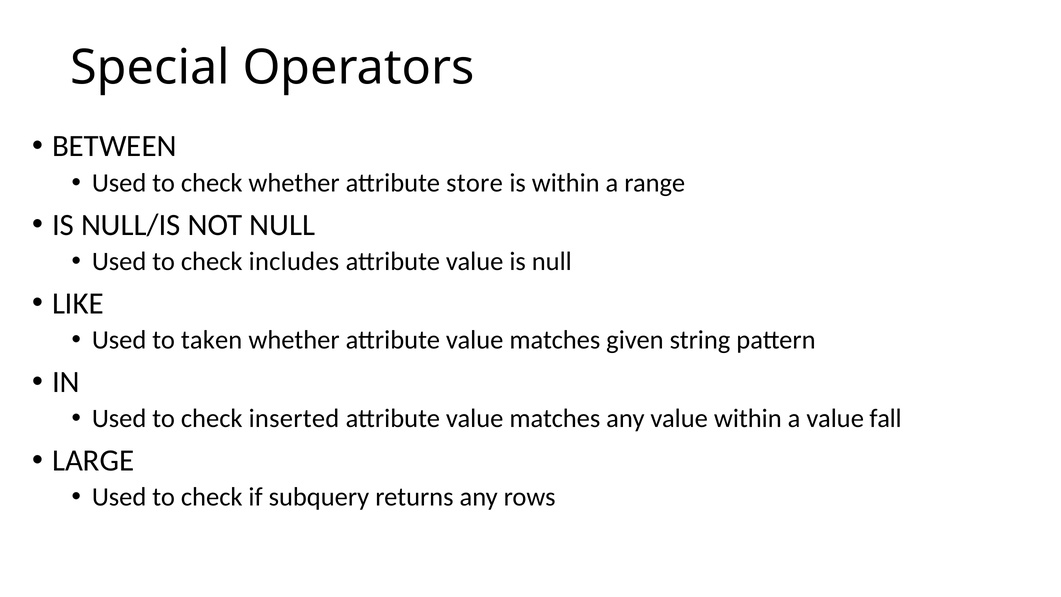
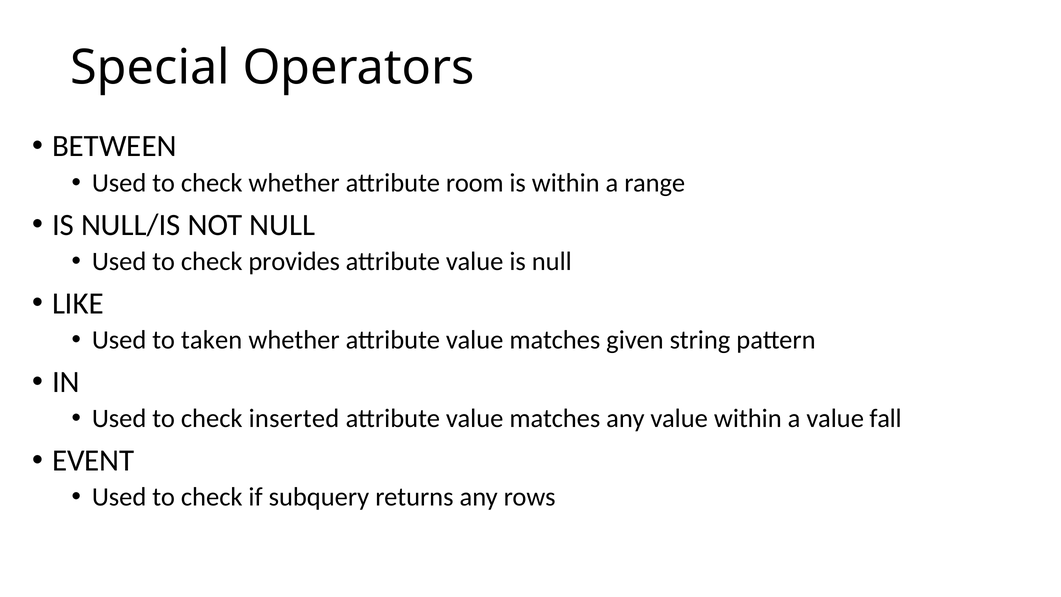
store: store -> room (475, 183)
includes: includes -> provides (294, 261)
LARGE: LARGE -> EVENT (93, 460)
